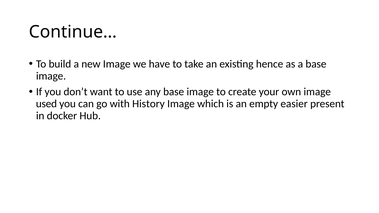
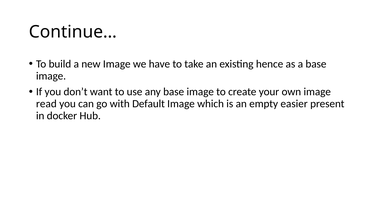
used: used -> read (46, 104)
History: History -> Default (149, 104)
